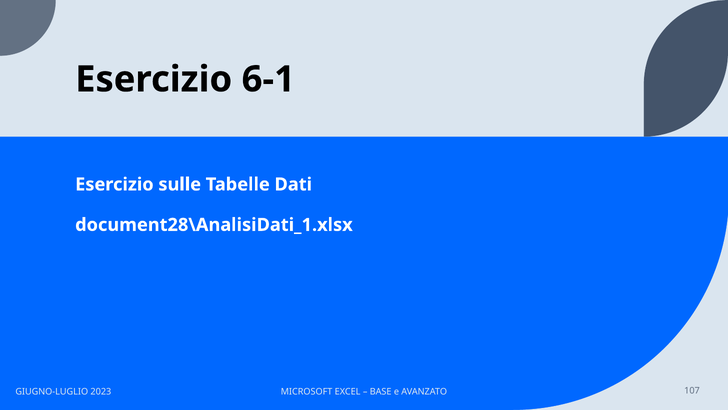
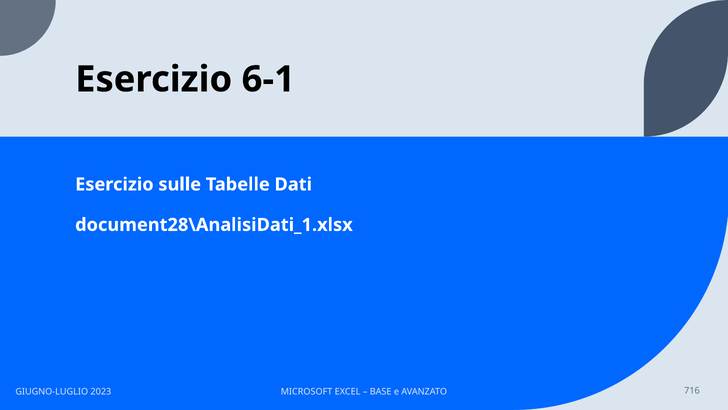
107: 107 -> 716 (692, 390)
